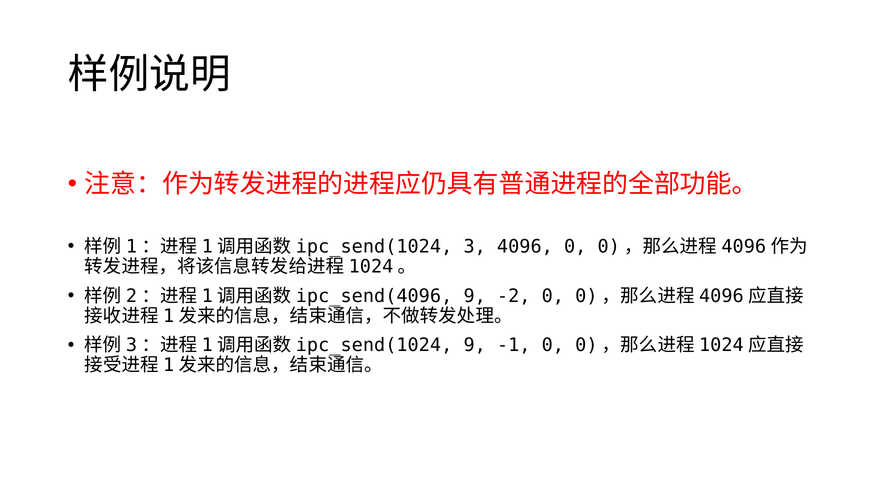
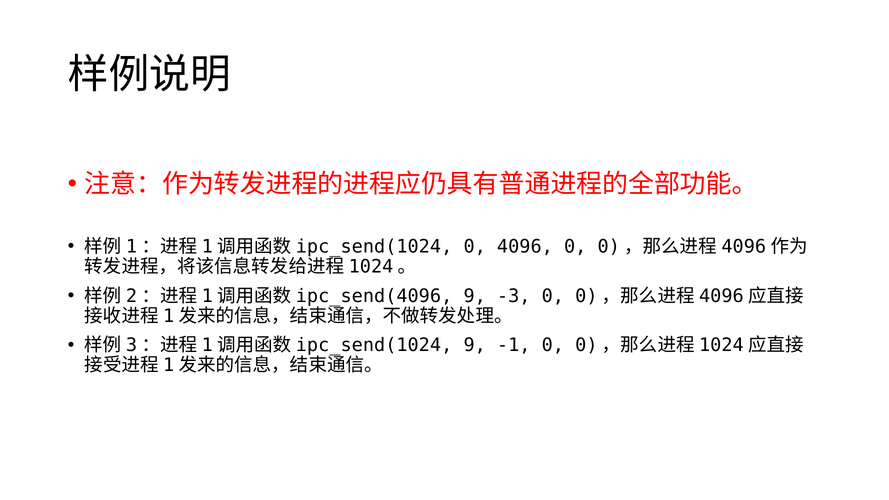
3: 3 -> 0 (475, 247)
-2: -2 -> -3 (514, 296)
